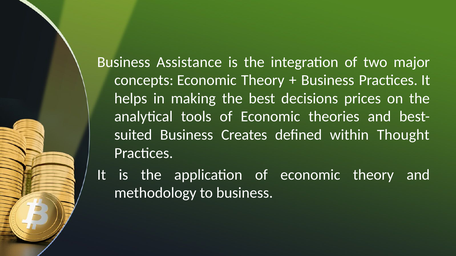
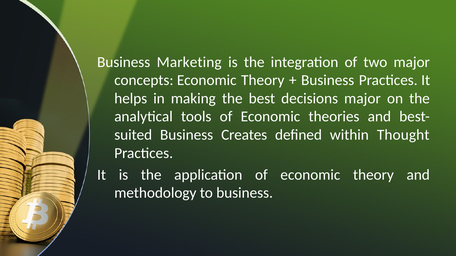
Assistance: Assistance -> Marketing (189, 62)
decisions prices: prices -> major (362, 99)
